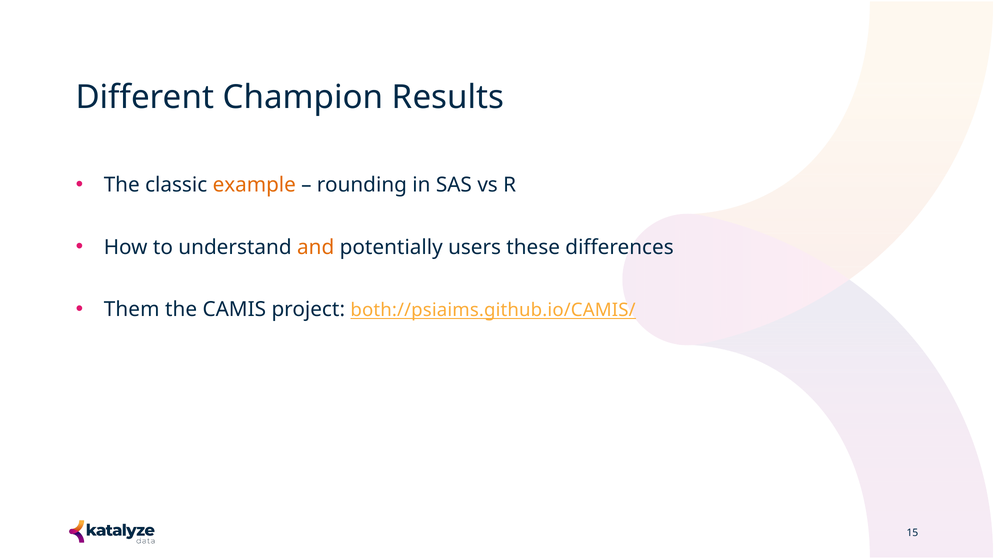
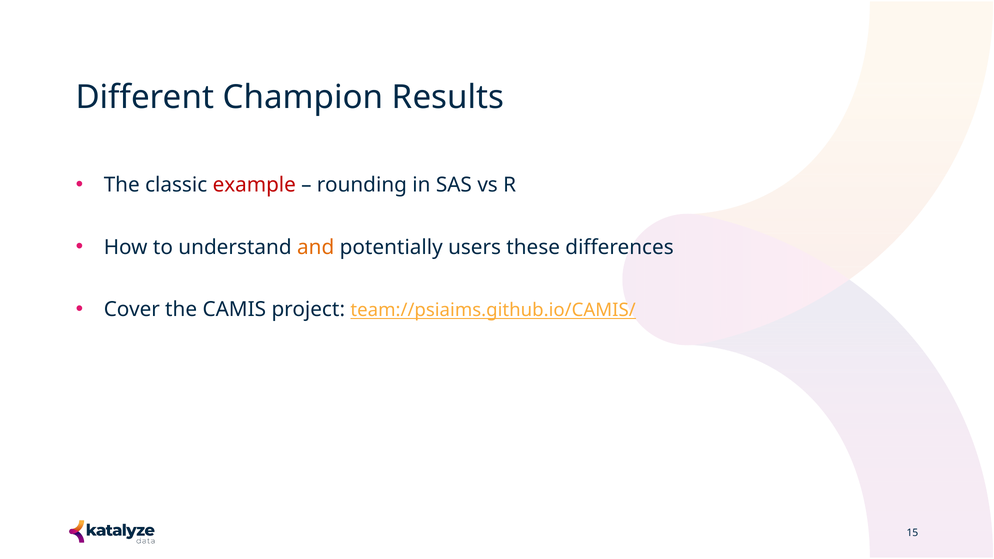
example colour: orange -> red (254, 185)
Them: Them -> Cover (132, 309)
both://psiaims.github.io/CAMIS/: both://psiaims.github.io/CAMIS/ -> team://psiaims.github.io/CAMIS/ (493, 310)
